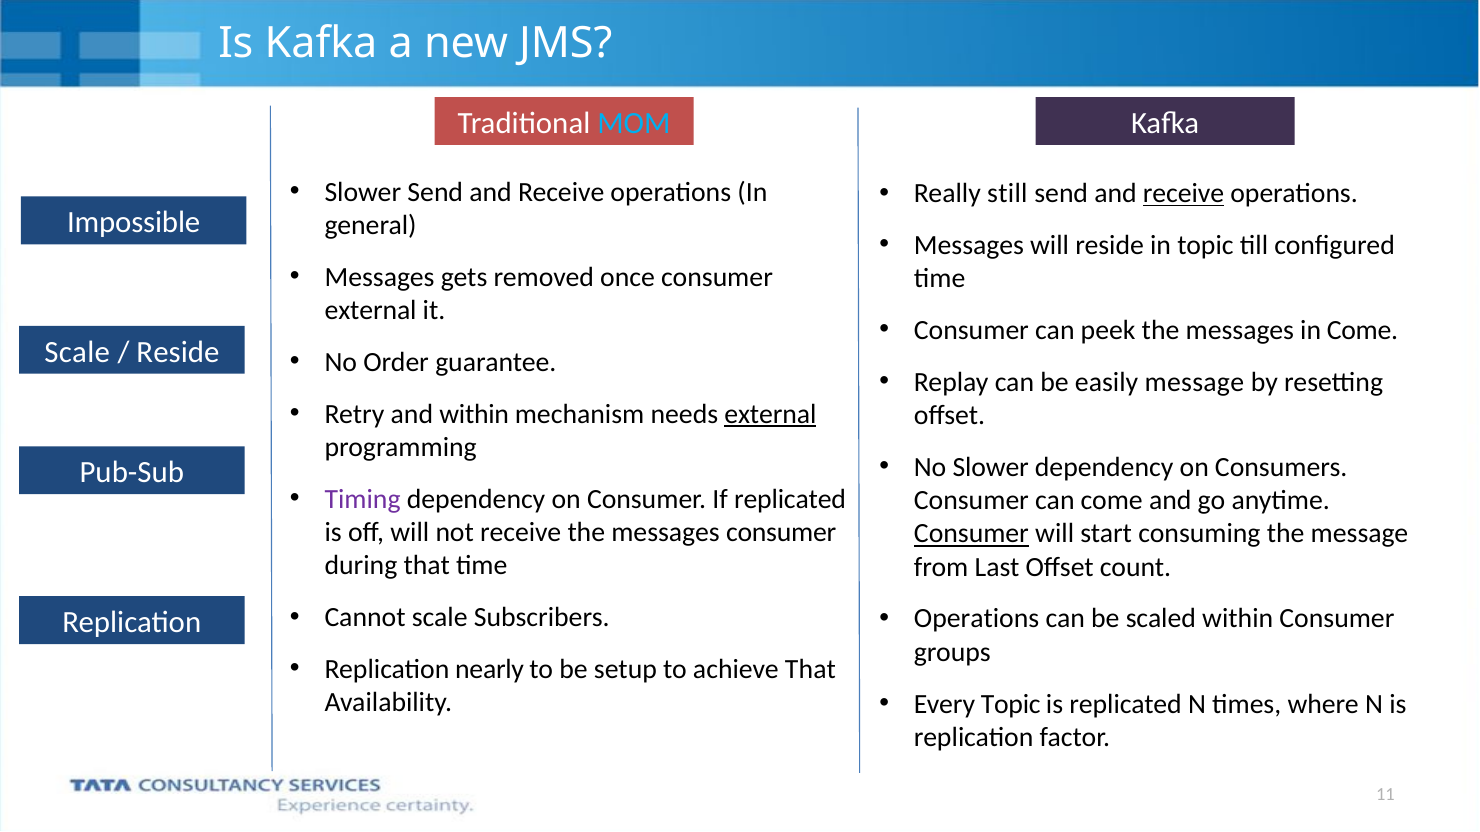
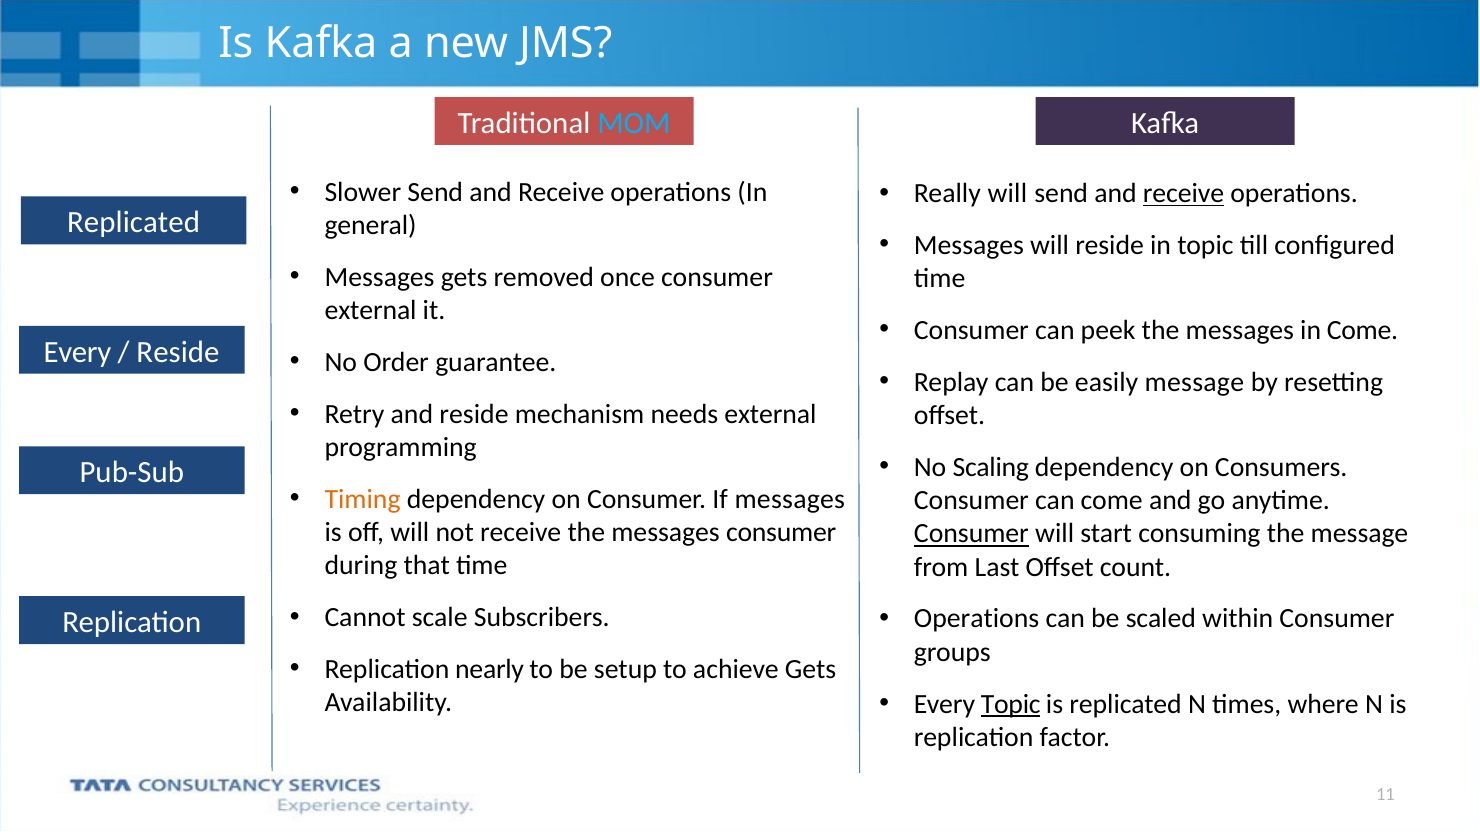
Really still: still -> will (1007, 194)
Impossible: Impossible -> Replicated (134, 223)
Scale: Scale -> Every (77, 352)
and within: within -> reside (474, 414)
external underline: present -> none (770, 414)
No Slower: Slower -> Scaling (991, 467)
Timing colour: purple -> orange (363, 499)
If replicated: replicated -> messages (790, 499)
achieve That: That -> Gets (811, 670)
Topic underline: none -> present (1011, 704)
